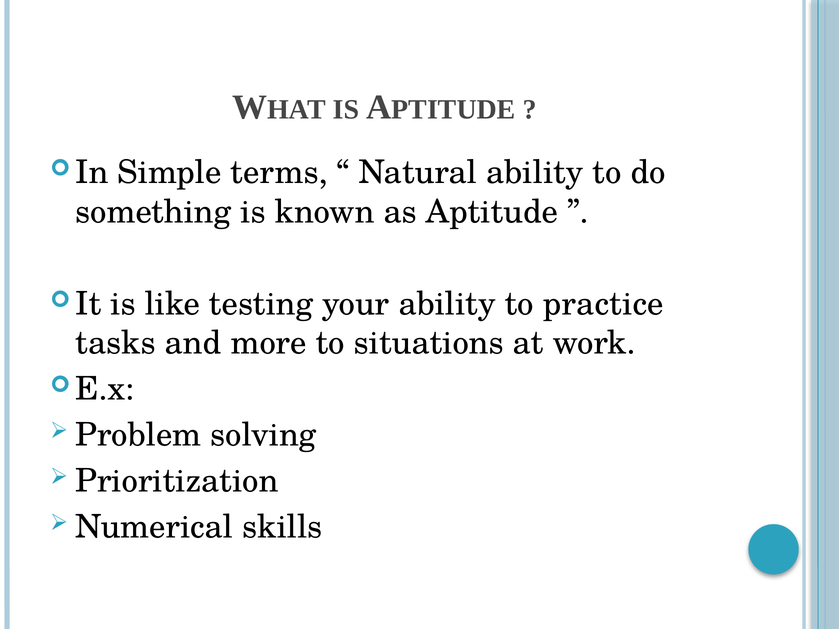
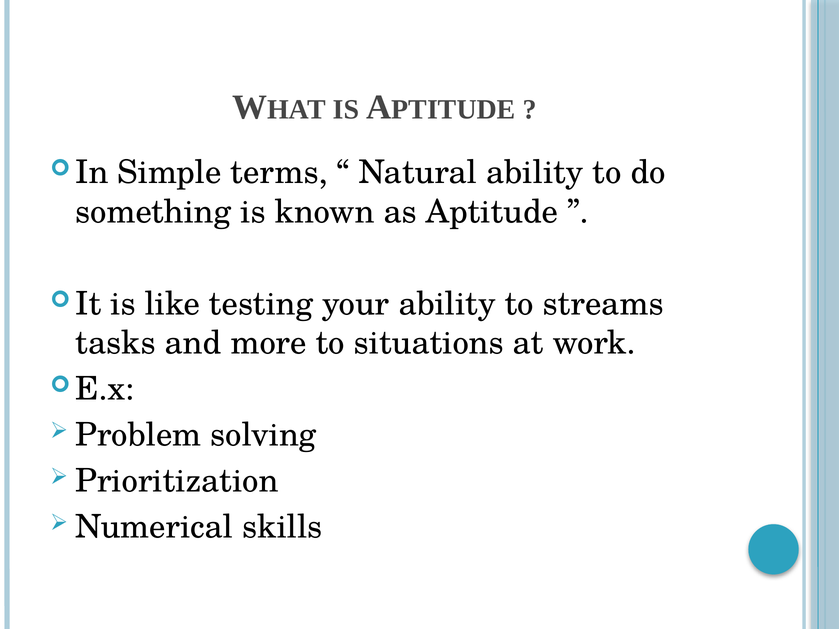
practice: practice -> streams (603, 304)
